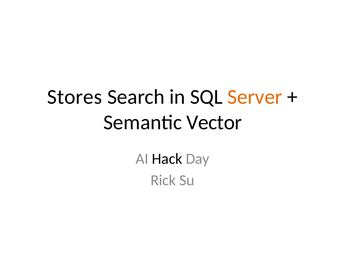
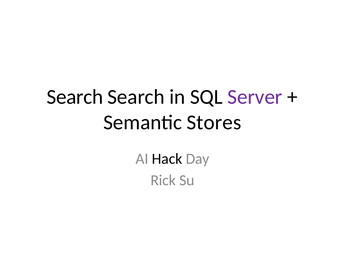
Stores: Stores -> Search (75, 97)
Server colour: orange -> purple (255, 97)
Vector: Vector -> Stores (214, 122)
